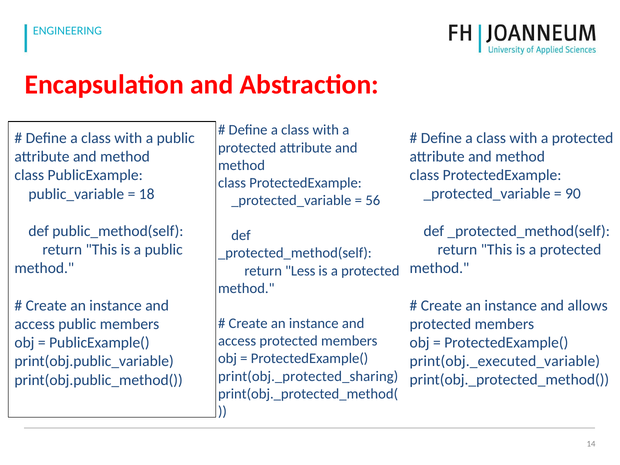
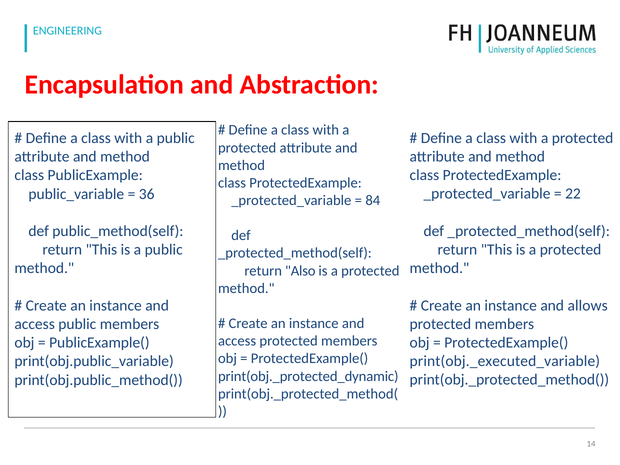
18: 18 -> 36 (147, 194)
90: 90 -> 22 (573, 194)
56: 56 -> 84 (373, 200)
Less: Less -> Also (300, 271)
print(obj._protected_sharing: print(obj._protected_sharing -> print(obj._protected_dynamic (308, 376)
